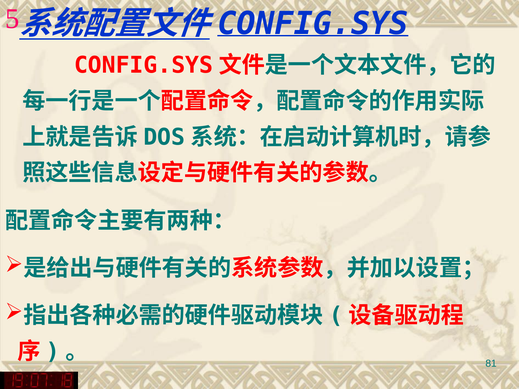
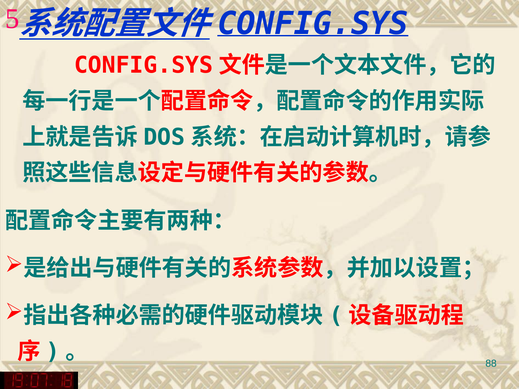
81: 81 -> 88 (491, 364)
